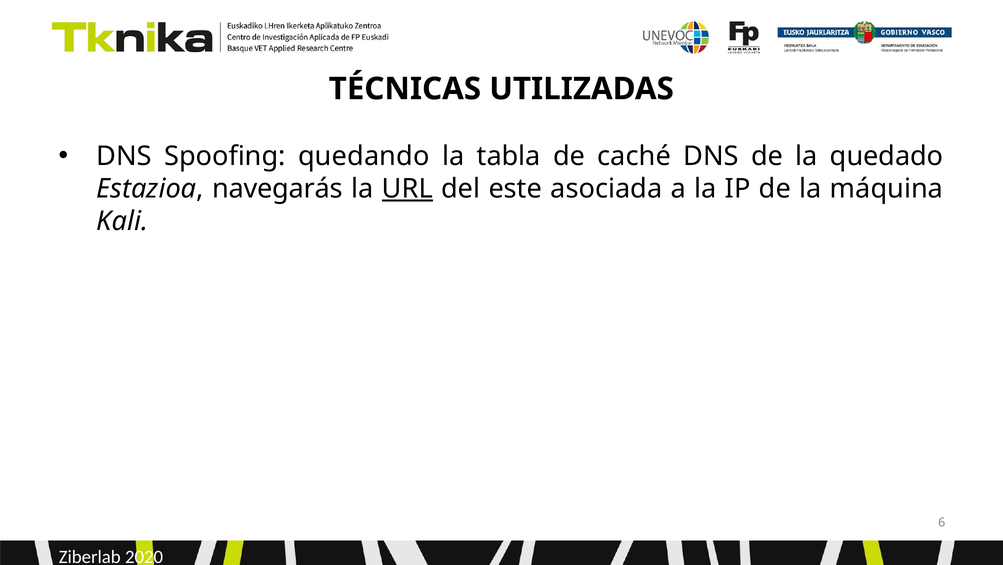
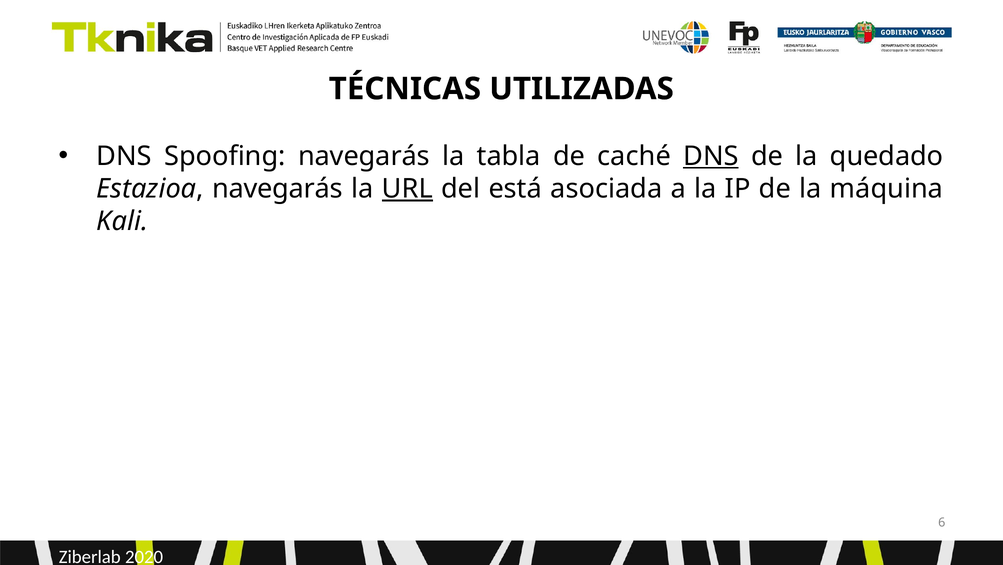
Spoofing quedando: quedando -> navegarás (364, 156)
DNS underline: none -> present (711, 156)
este: este -> está (515, 189)
